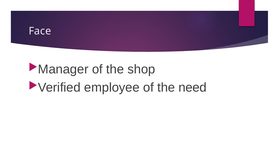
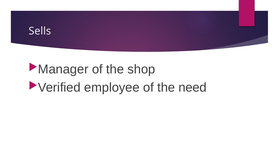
Face: Face -> Sells (40, 31)
